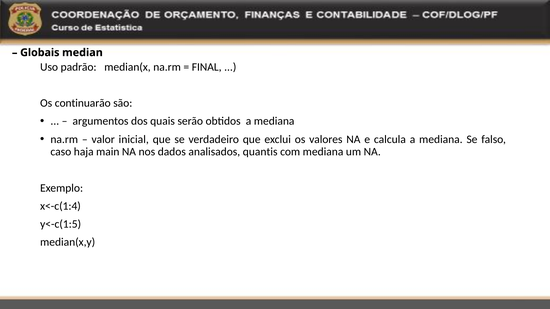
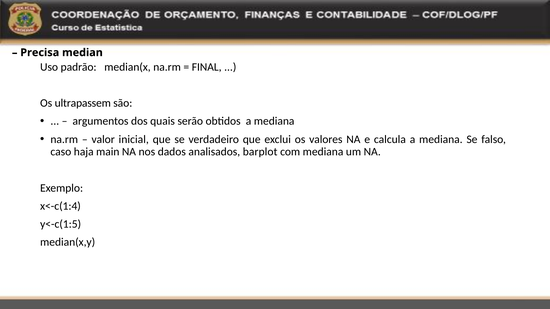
Globais: Globais -> Precisa (40, 53)
continuarão: continuarão -> ultrapassem (83, 103)
quantis: quantis -> barplot (260, 152)
